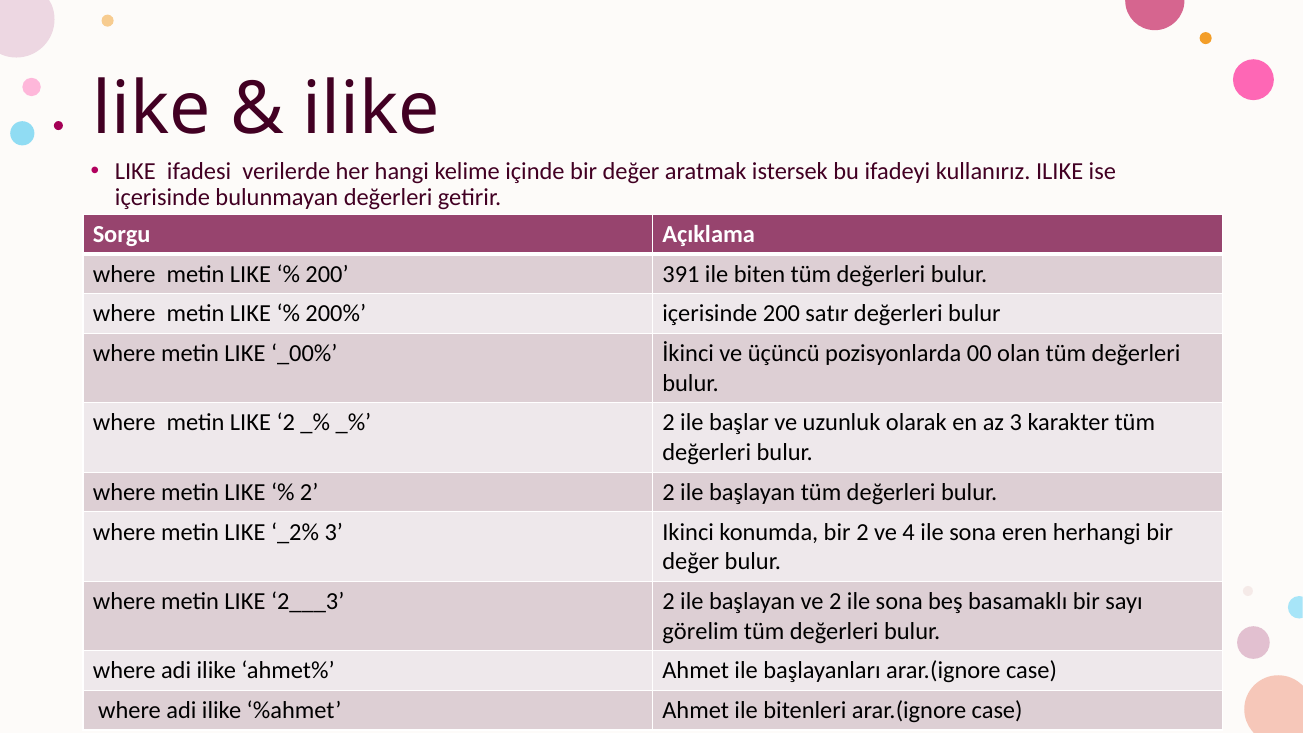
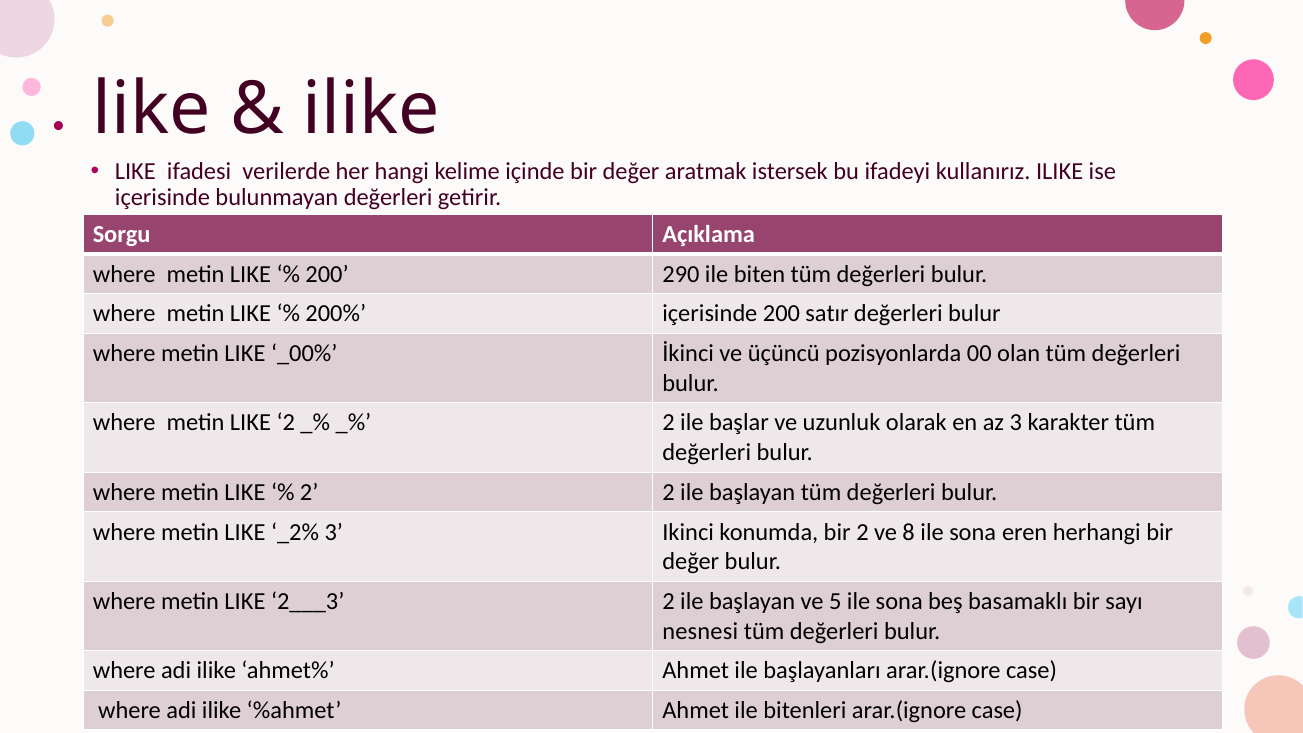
391: 391 -> 290 (681, 274)
4: 4 -> 8 (909, 532)
ve 2: 2 -> 5 (835, 601)
görelim: görelim -> nesnesi (700, 631)
